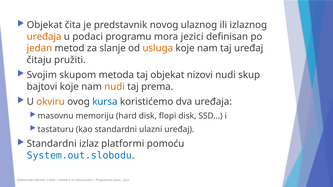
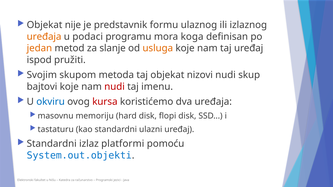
čita: čita -> nije (73, 25)
novog: novog -> formu (164, 25)
mora jezici: jezici -> koga (192, 37)
čitaju: čitaju -> ispod (39, 60)
nudi colour: orange -> red (115, 87)
prema: prema -> imenu (157, 87)
okviru colour: orange -> blue (51, 102)
kursa colour: blue -> red (105, 102)
System.out.slobodu: System.out.slobodu -> System.out.objekti (79, 156)
